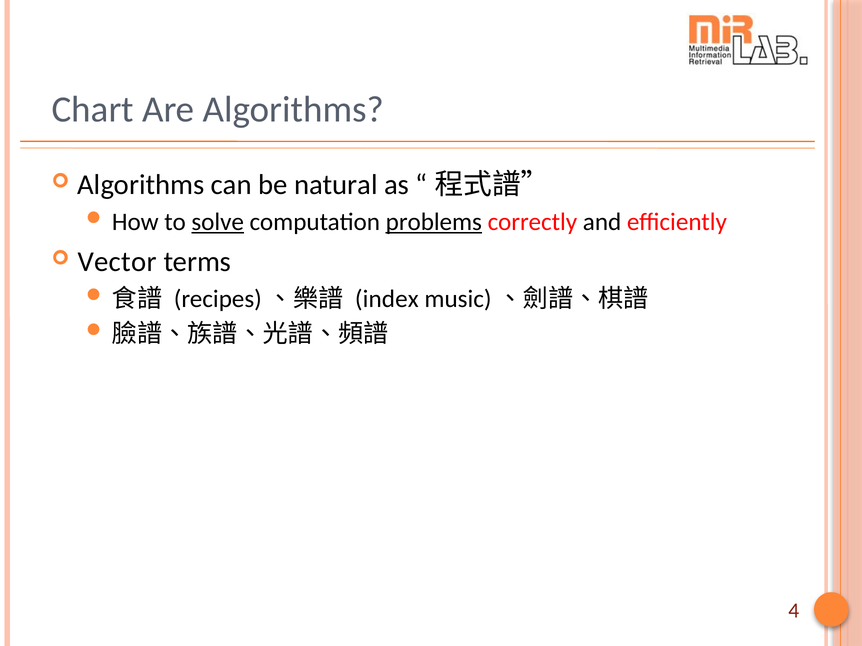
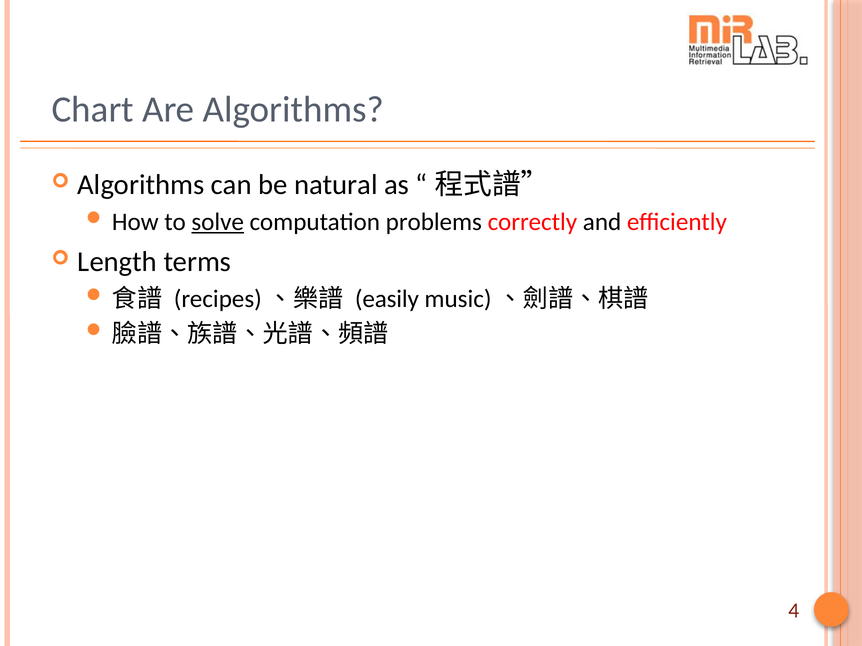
problems underline: present -> none (434, 222)
Vector: Vector -> Length (117, 262)
index: index -> easily (387, 299)
